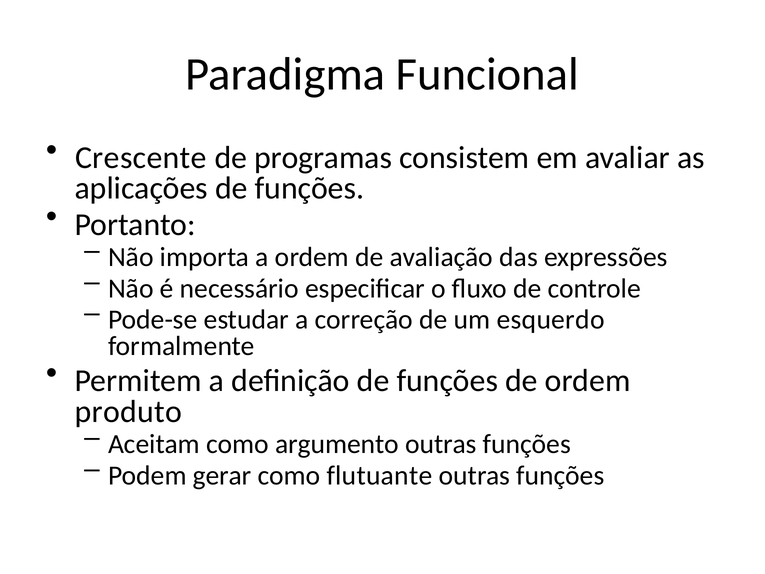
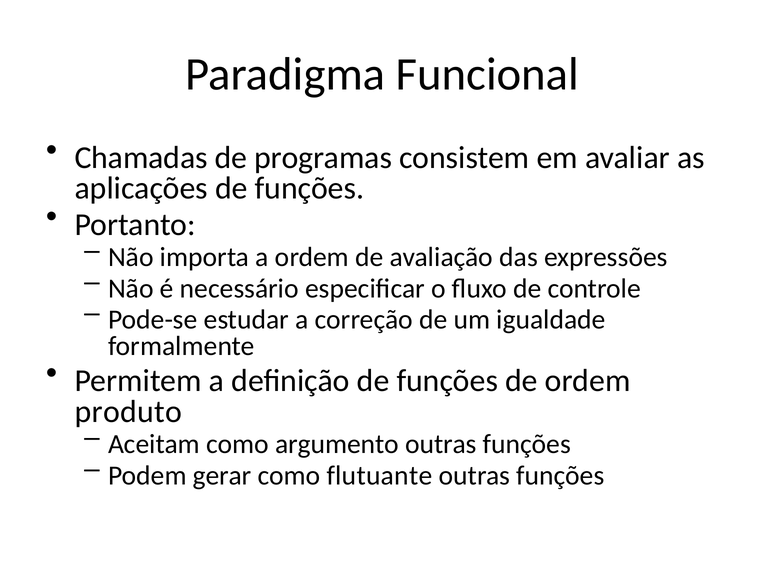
Crescente: Crescente -> Chamadas (141, 158)
esquerdo: esquerdo -> igualdade (551, 320)
